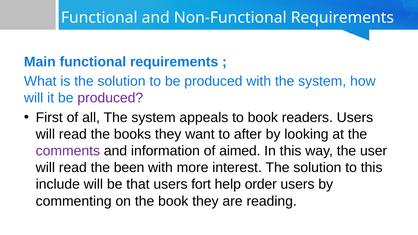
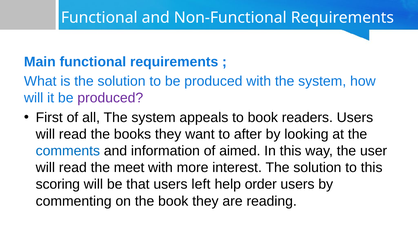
comments colour: purple -> blue (68, 151)
been: been -> meet (129, 168)
include: include -> scoring (58, 184)
fort: fort -> left (201, 184)
